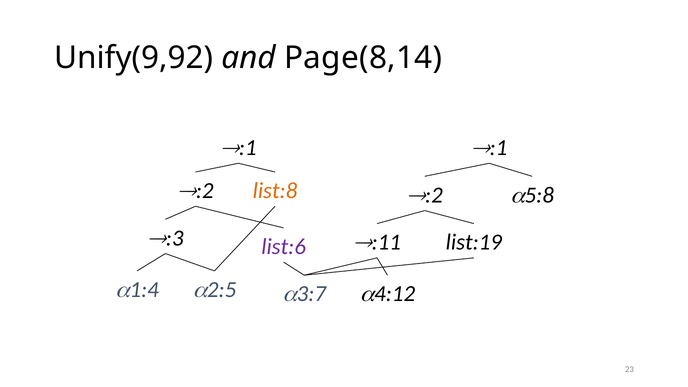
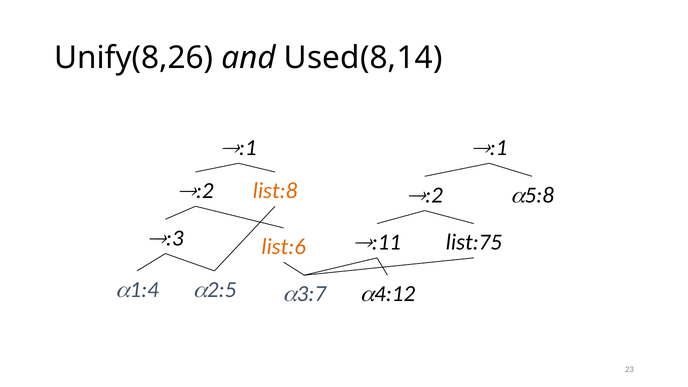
Unify(9,92: Unify(9,92 -> Unify(8,26 (134, 58)
Page(8,14: Page(8,14 -> Used(8,14 (363, 58)
list:19: list:19 -> list:75 (474, 242)
list:6 colour: purple -> orange (284, 247)
